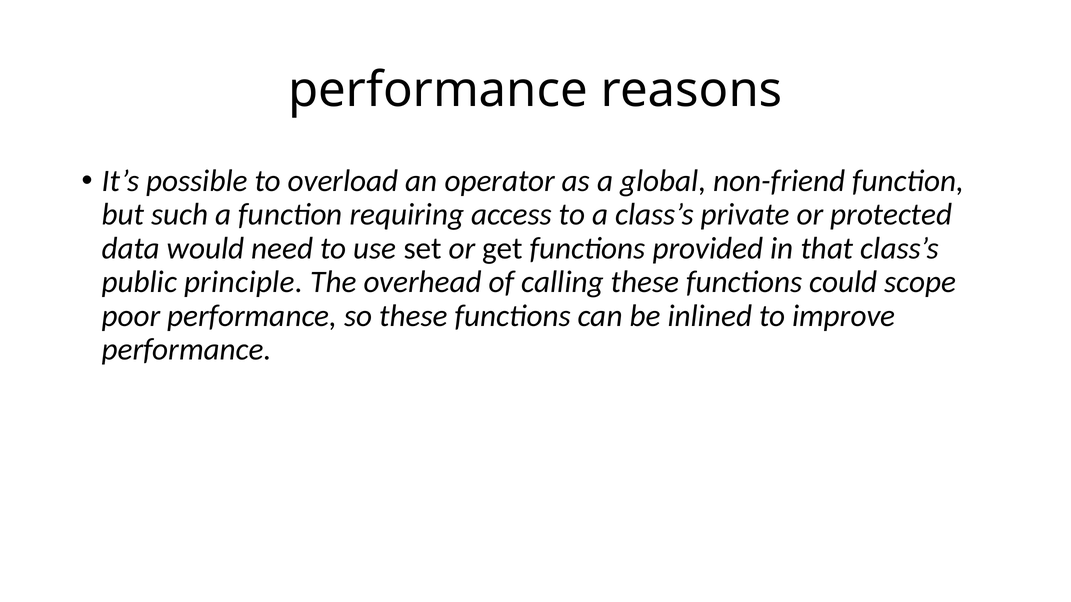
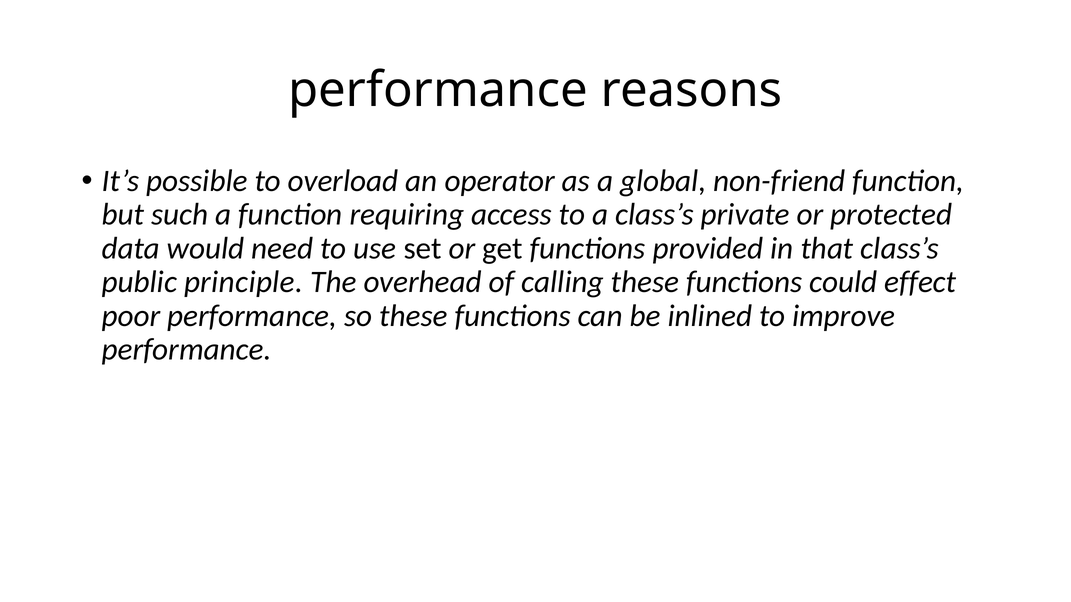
scope: scope -> effect (920, 282)
